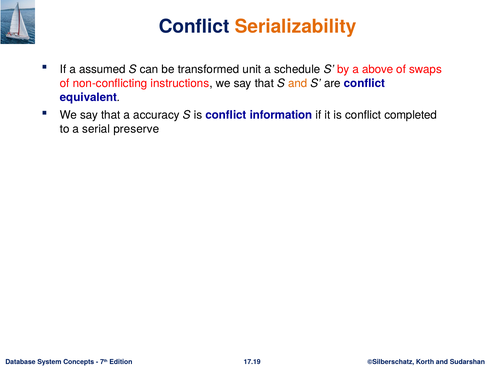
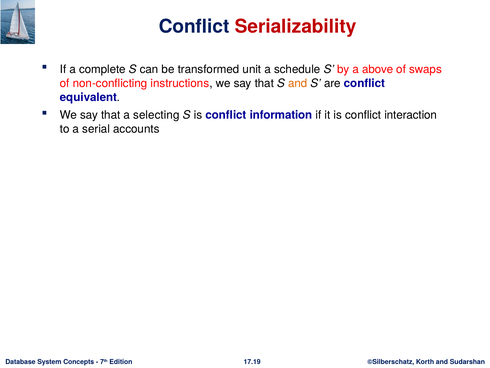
Serializability colour: orange -> red (296, 26)
assumed: assumed -> complete (102, 69)
accuracy: accuracy -> selecting (156, 115)
completed: completed -> interaction (411, 115)
preserve: preserve -> accounts (136, 129)
